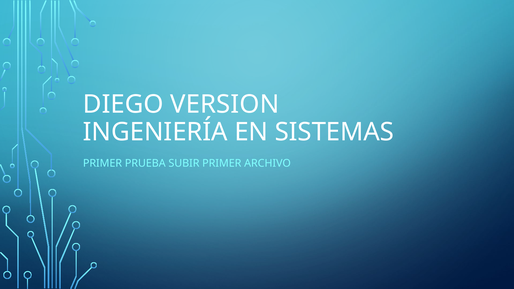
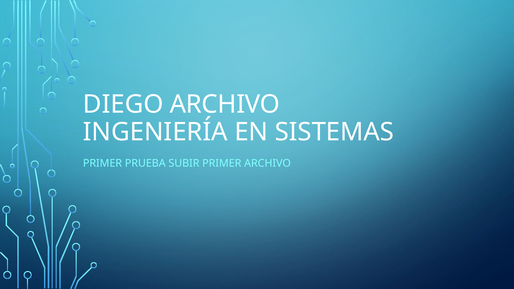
DIEGO VERSION: VERSION -> ARCHIVO (225, 104)
